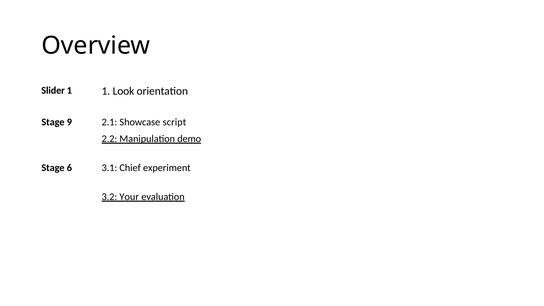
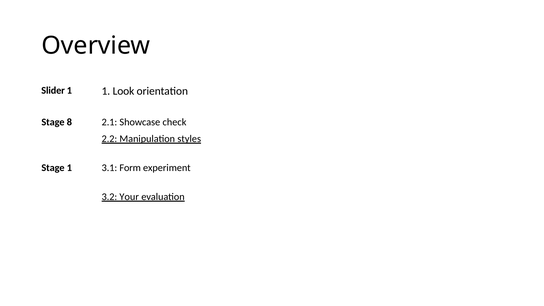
9: 9 -> 8 (69, 122)
script: script -> check (174, 122)
demo: demo -> styles (189, 139)
Stage 6: 6 -> 1 (69, 168)
Chief: Chief -> Form (130, 168)
